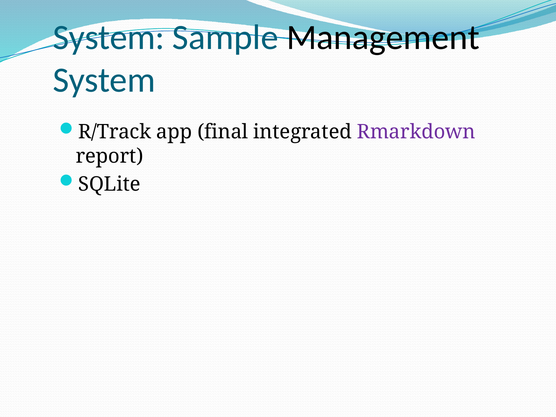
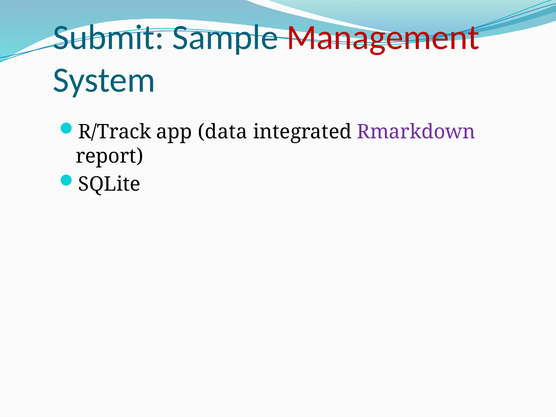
System: System -> Submit (109, 37)
Management colour: black -> red (383, 37)
final: final -> data (223, 132)
